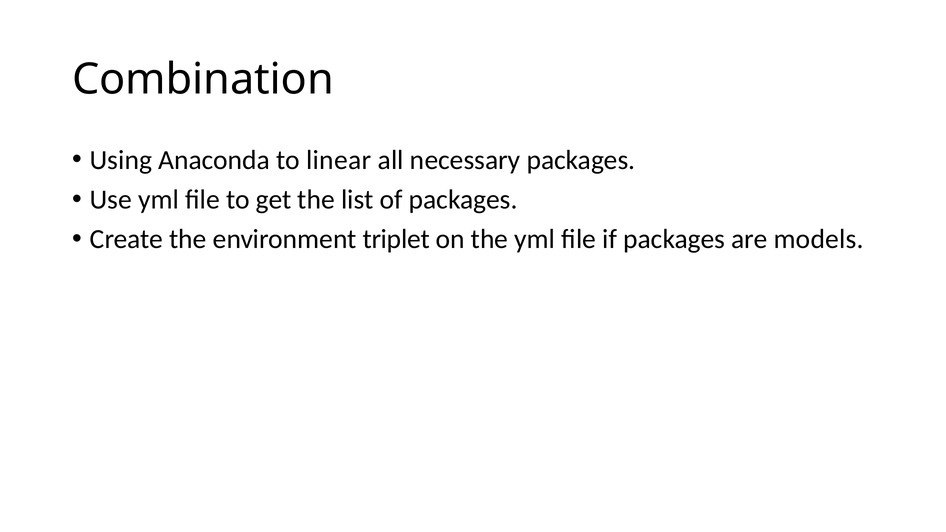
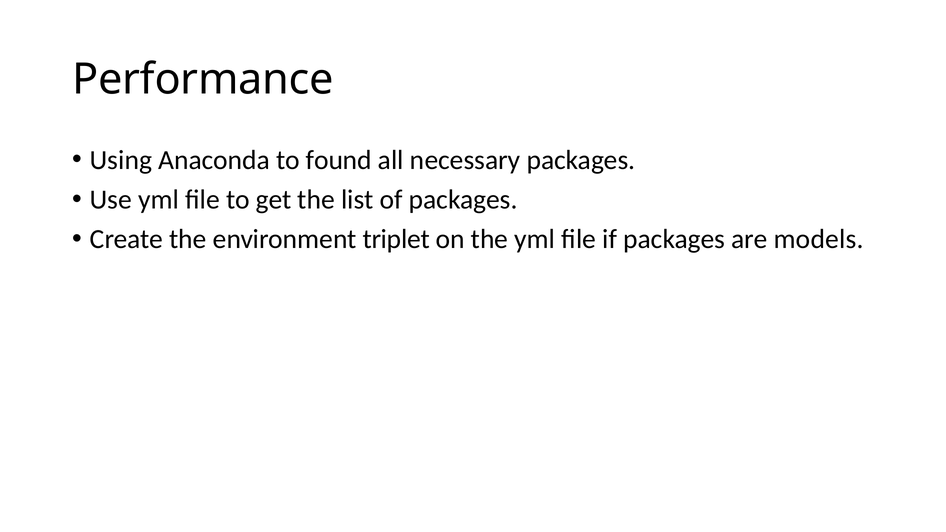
Combination: Combination -> Performance (203, 79)
linear: linear -> found (339, 160)
